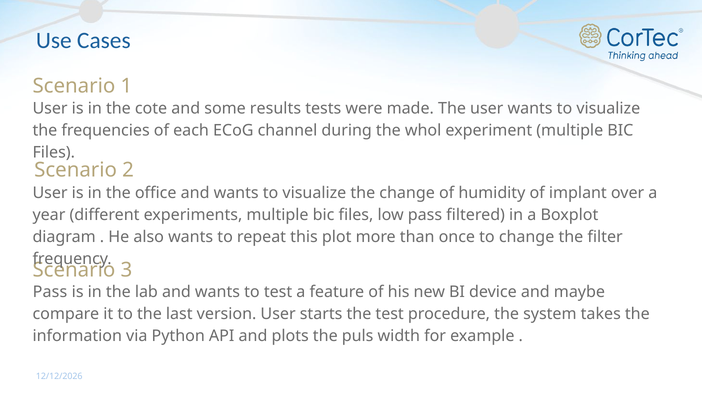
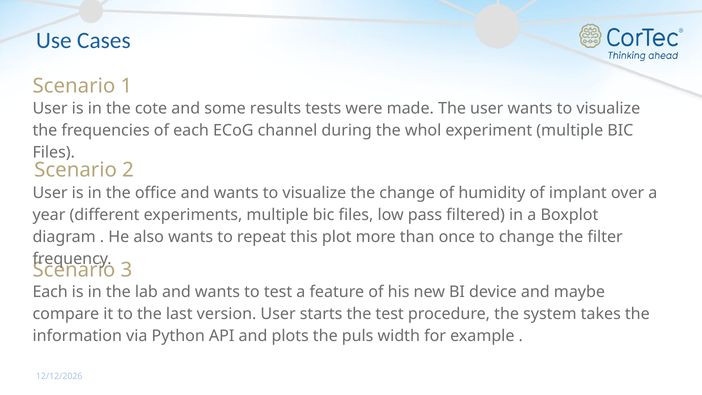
Pass: Pass -> Each (50, 292)
